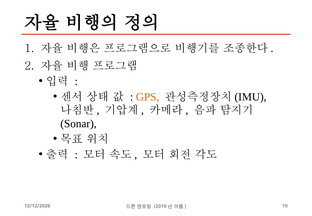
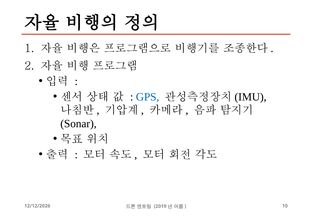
GPS colour: orange -> blue (148, 97)
